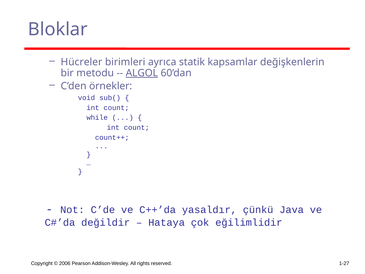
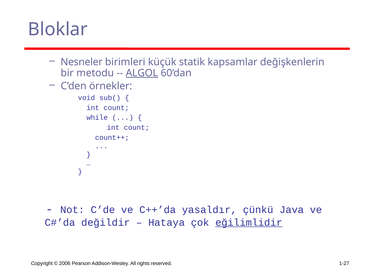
Hücreler: Hücreler -> Nesneler (82, 62)
ayrıca: ayrıca -> küçük (162, 62)
eğilimlidir underline: none -> present (249, 222)
